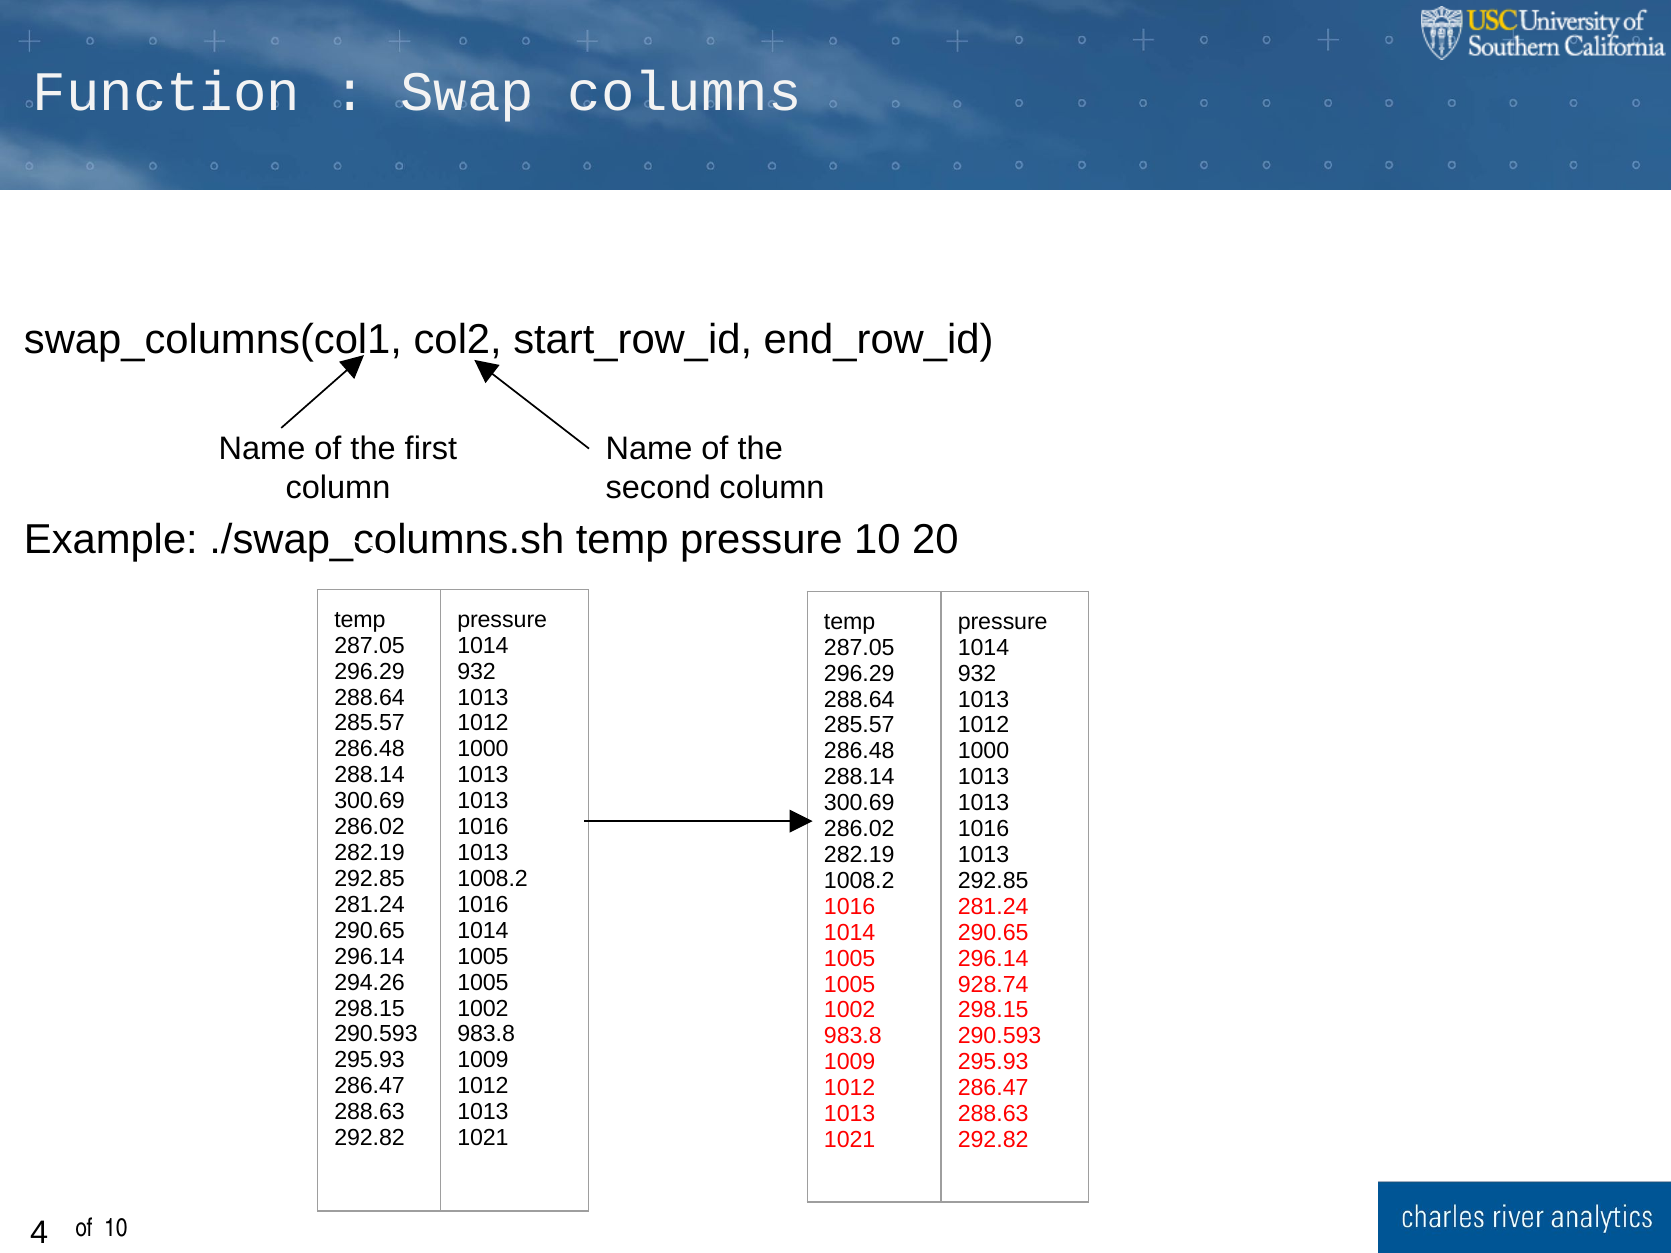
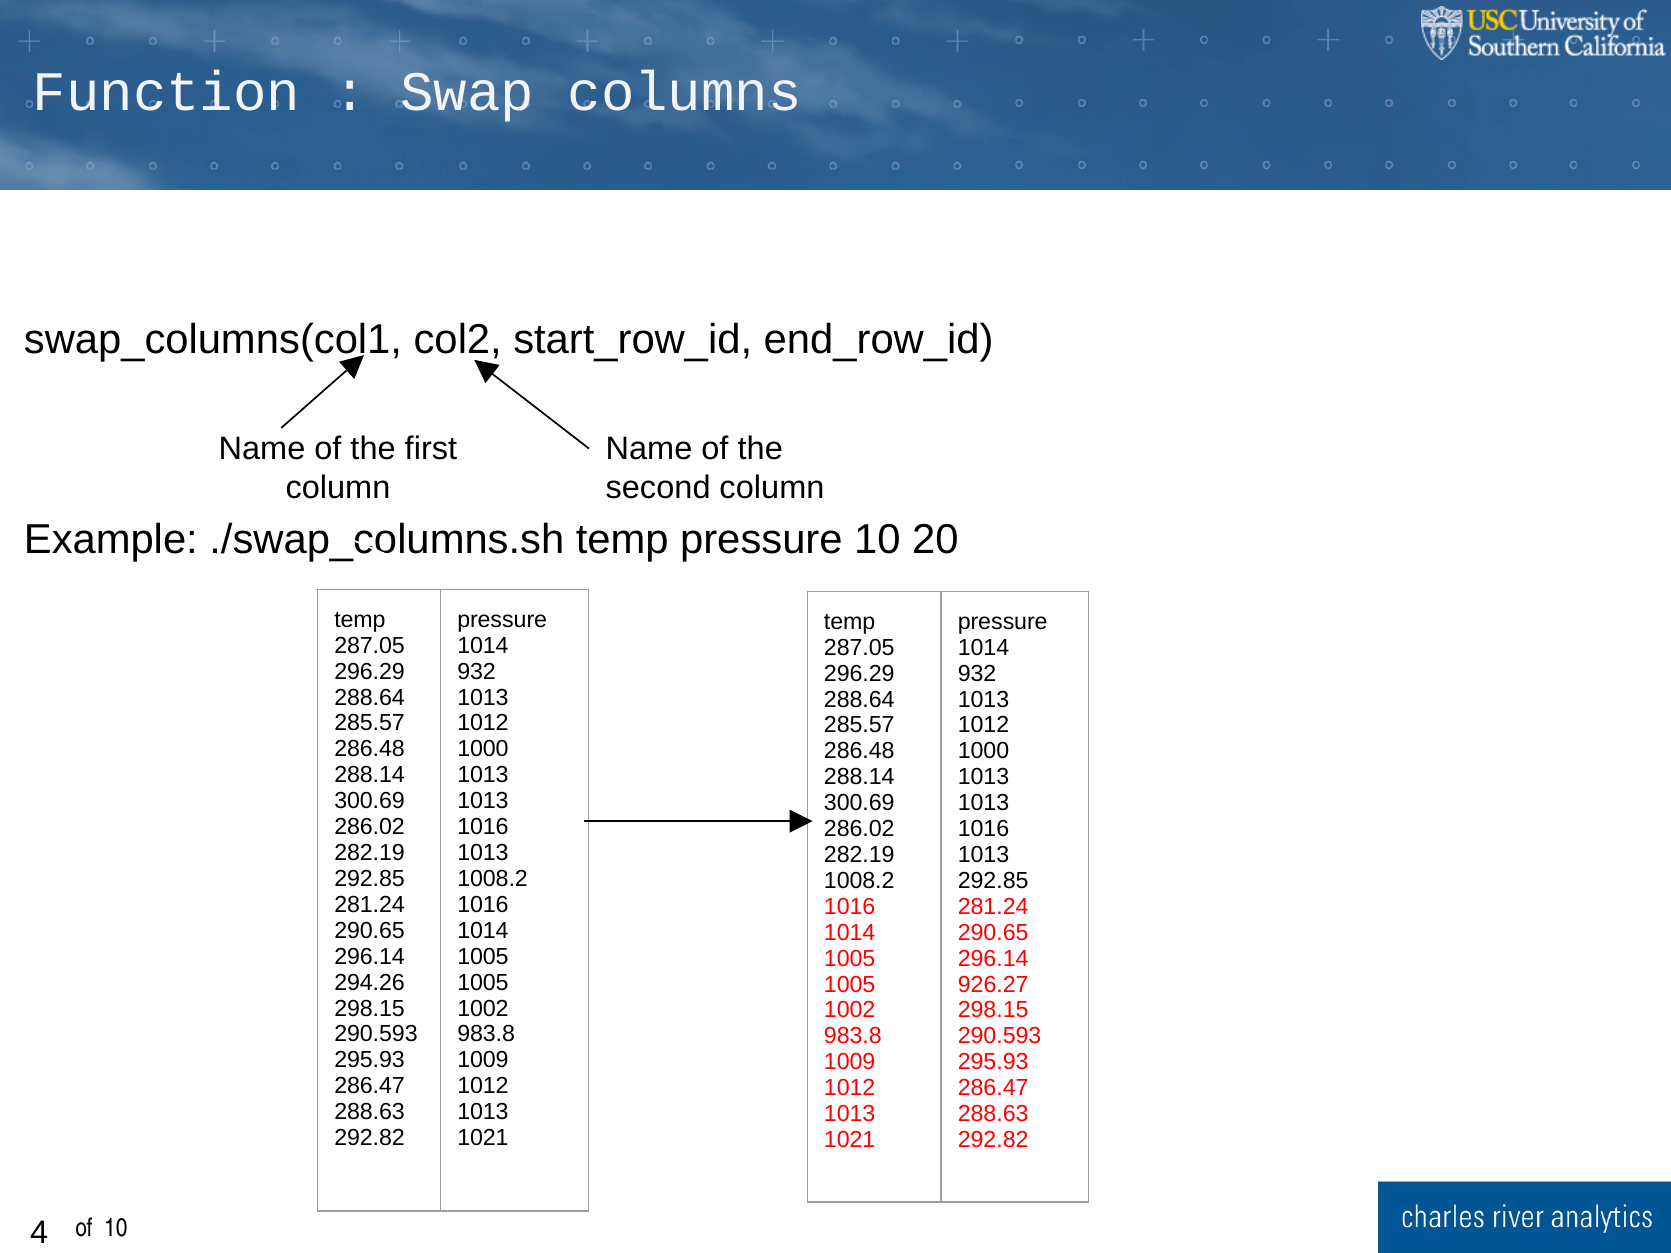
928.74: 928.74 -> 926.27 (993, 985)
